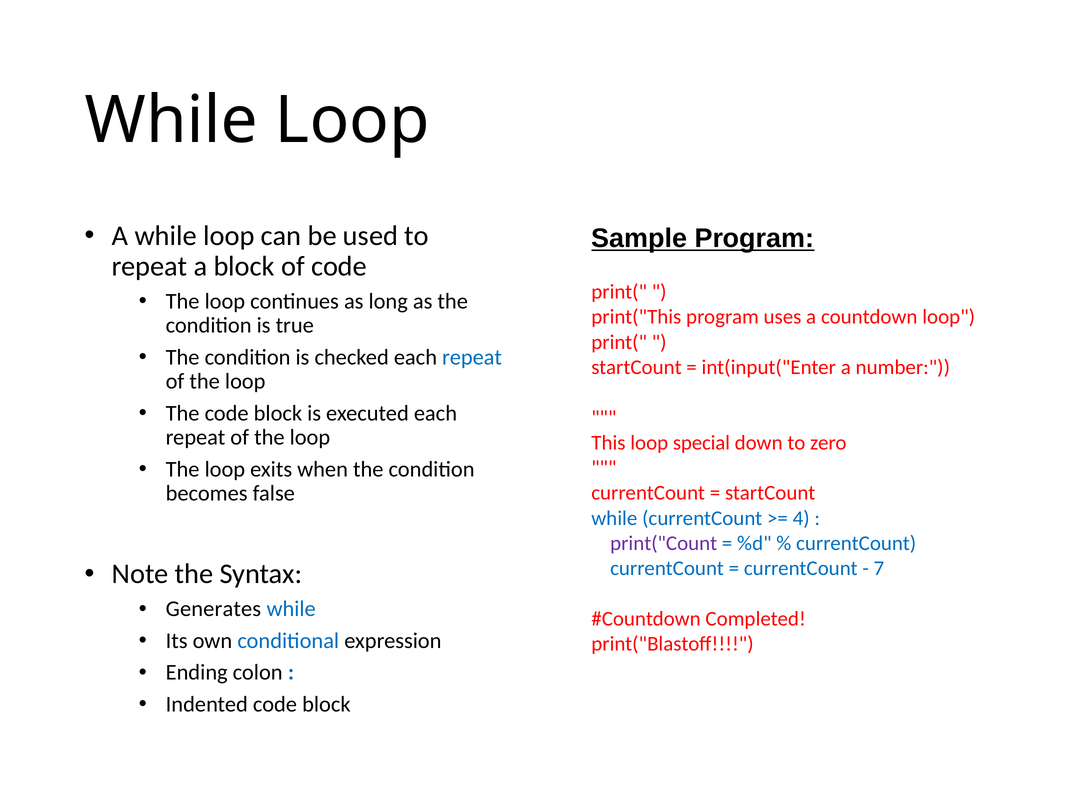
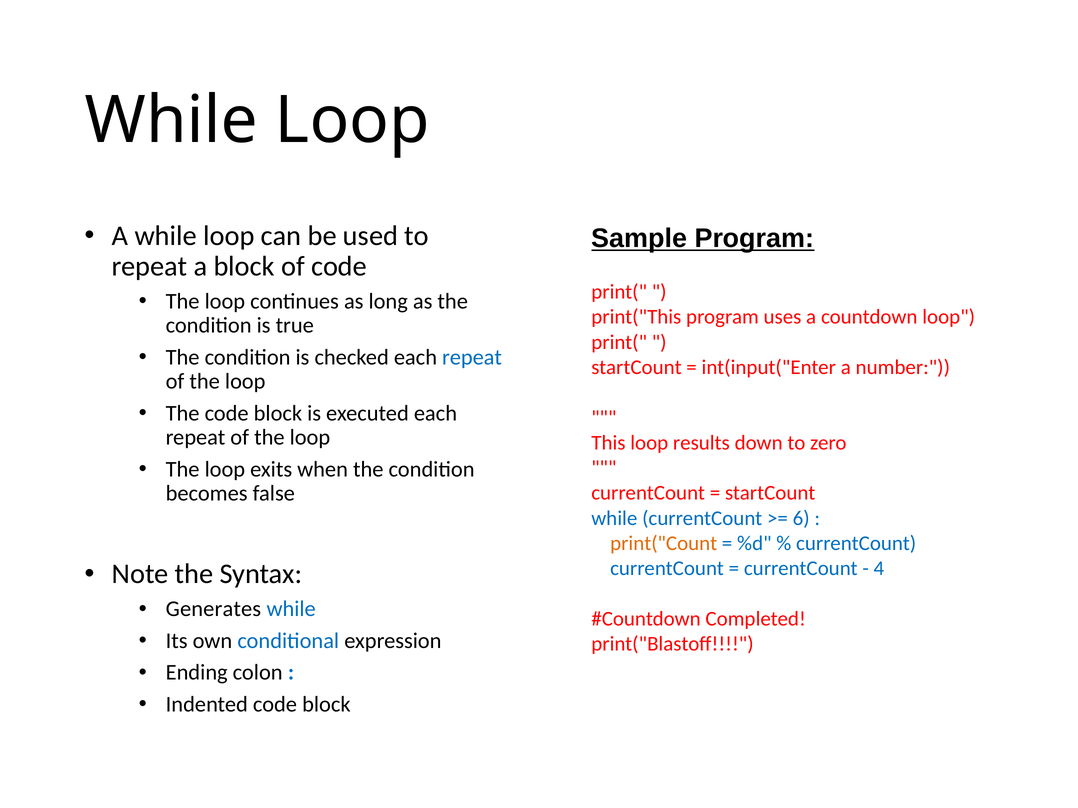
special: special -> results (701, 443)
4: 4 -> 6 (801, 519)
print("Count colour: purple -> orange (664, 544)
7: 7 -> 4 (879, 569)
